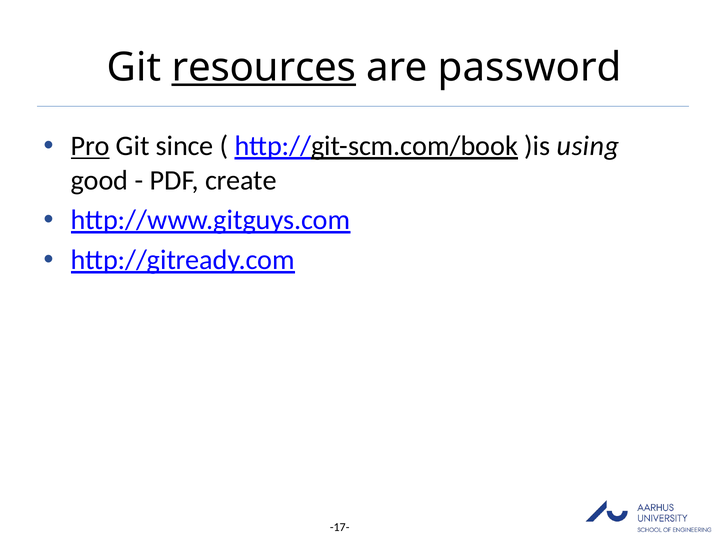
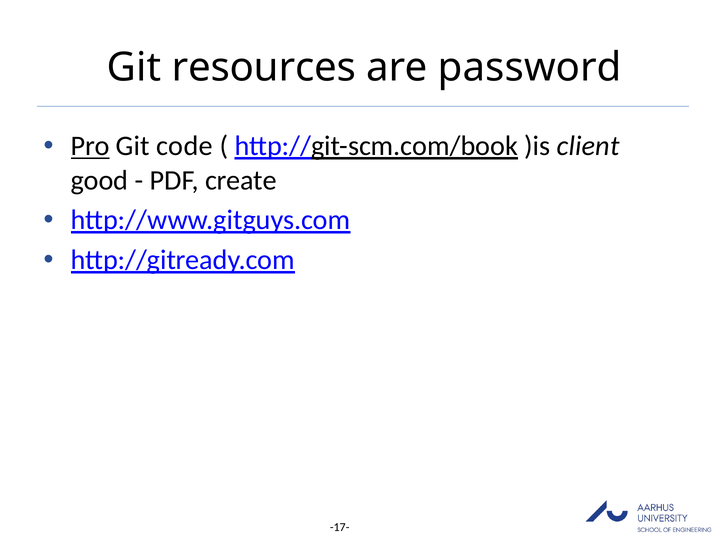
resources underline: present -> none (264, 67)
since: since -> code (184, 146)
using: using -> client (588, 146)
